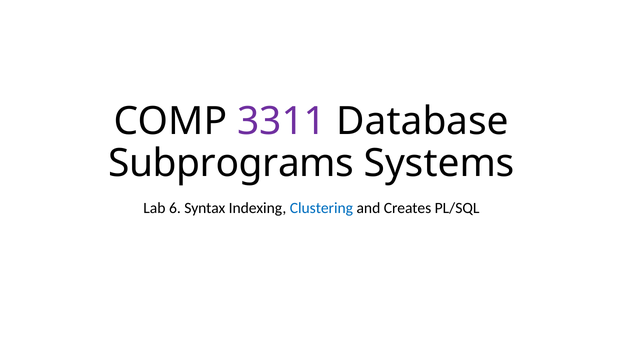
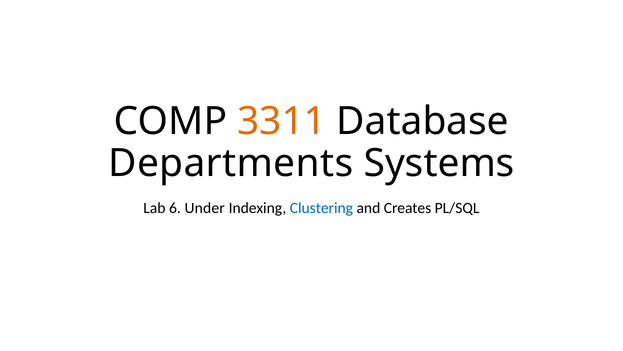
3311 colour: purple -> orange (282, 121)
Subprograms: Subprograms -> Departments (231, 163)
Syntax: Syntax -> Under (205, 208)
